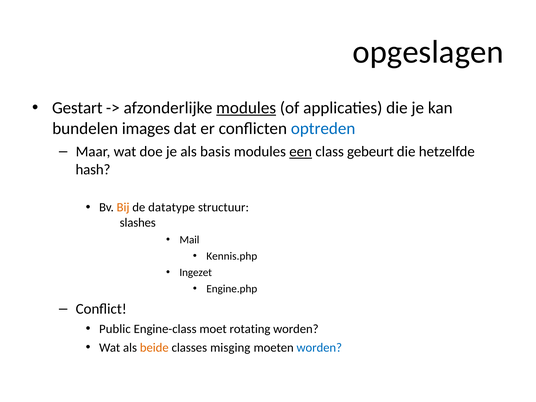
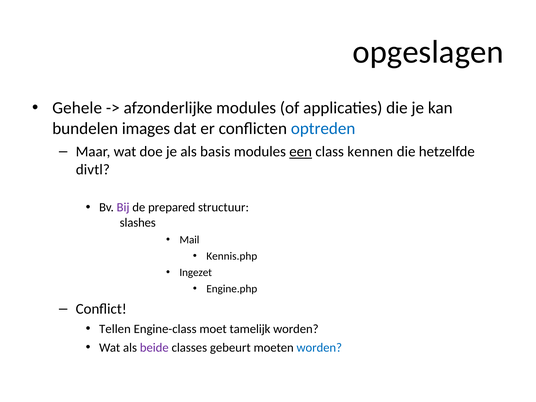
Gestart: Gestart -> Gehele (77, 108)
modules underline: present -> none (246, 108)
gebeurt: gebeurt -> kennen (370, 152)
hash: hash -> divtl (93, 170)
Bij colour: orange -> purple (123, 207)
datatype: datatype -> prepared (172, 207)
Public: Public -> Tellen (115, 329)
rotating: rotating -> tamelijk (250, 329)
beide colour: orange -> purple (154, 348)
misging: misging -> gebeurt (230, 348)
